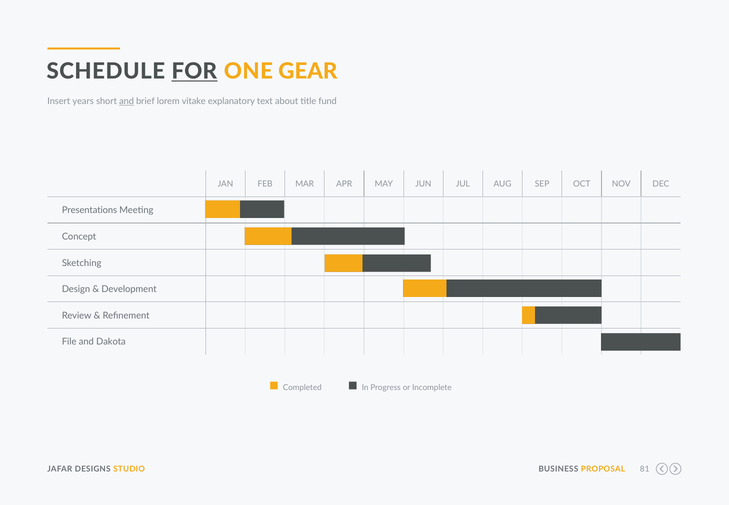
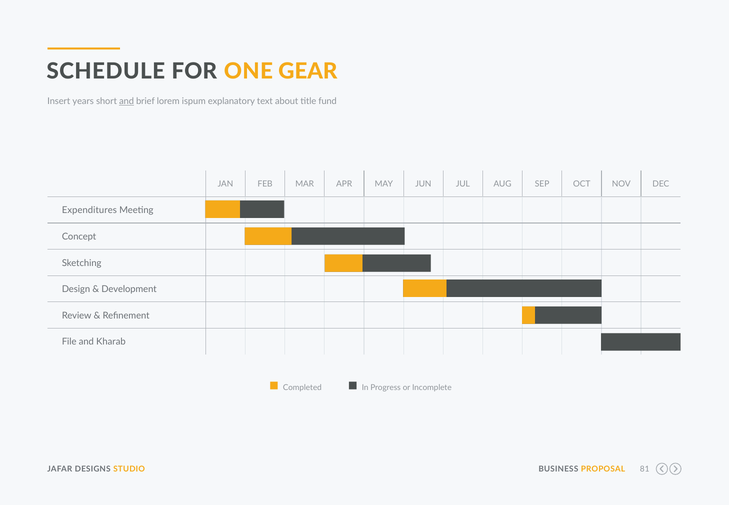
FOR underline: present -> none (194, 71)
vitake: vitake -> ispum (194, 101)
Presentations: Presentations -> Expenditures (89, 210)
Dakota: Dakota -> Kharab (111, 342)
